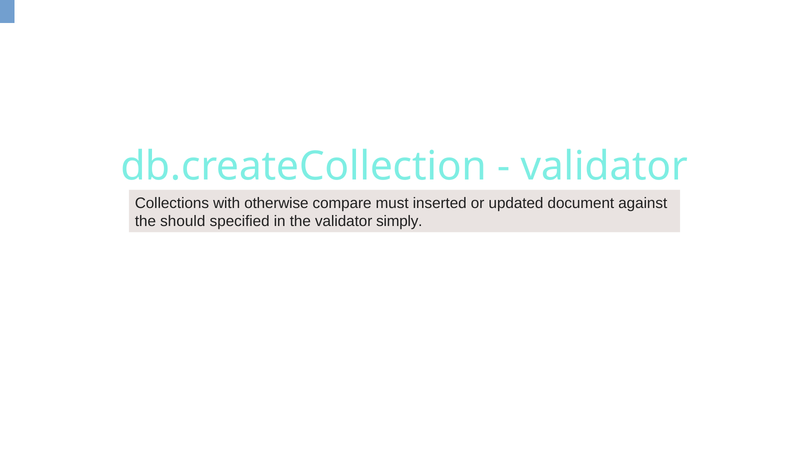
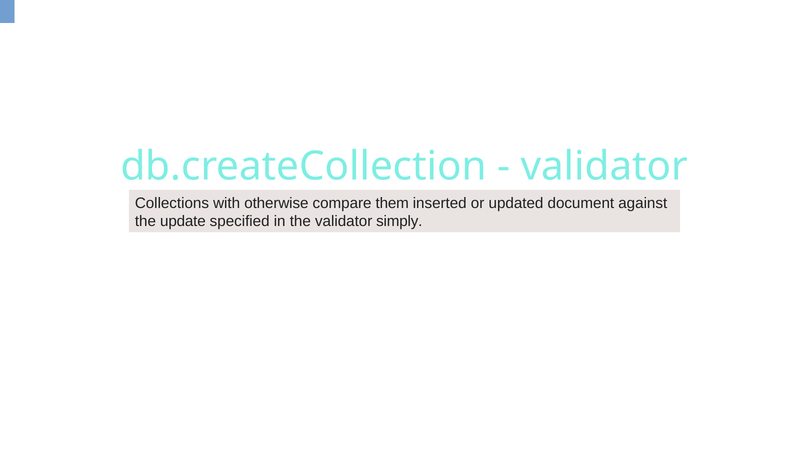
must: must -> them (392, 203)
should: should -> update (183, 221)
